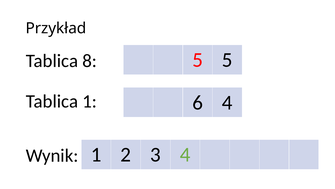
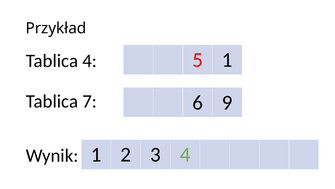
5 5: 5 -> 1 (227, 60)
Tablica 8: 8 -> 4 (90, 61)
Tablica 1: 1 -> 7 (90, 101)
6 4: 4 -> 9 (227, 102)
